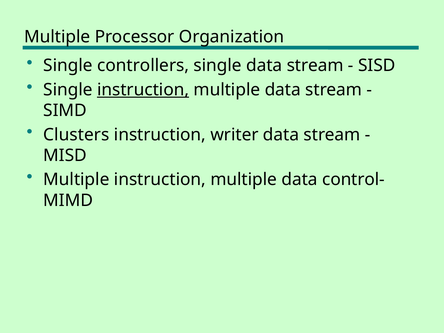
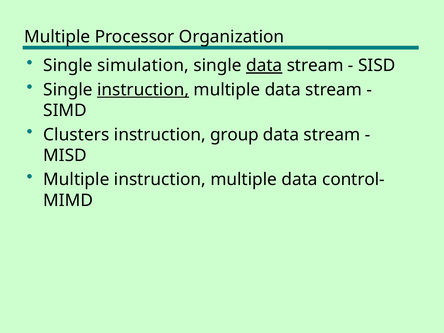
controllers: controllers -> simulation (143, 66)
data underline: none -> present (264, 66)
writer: writer -> group (235, 135)
